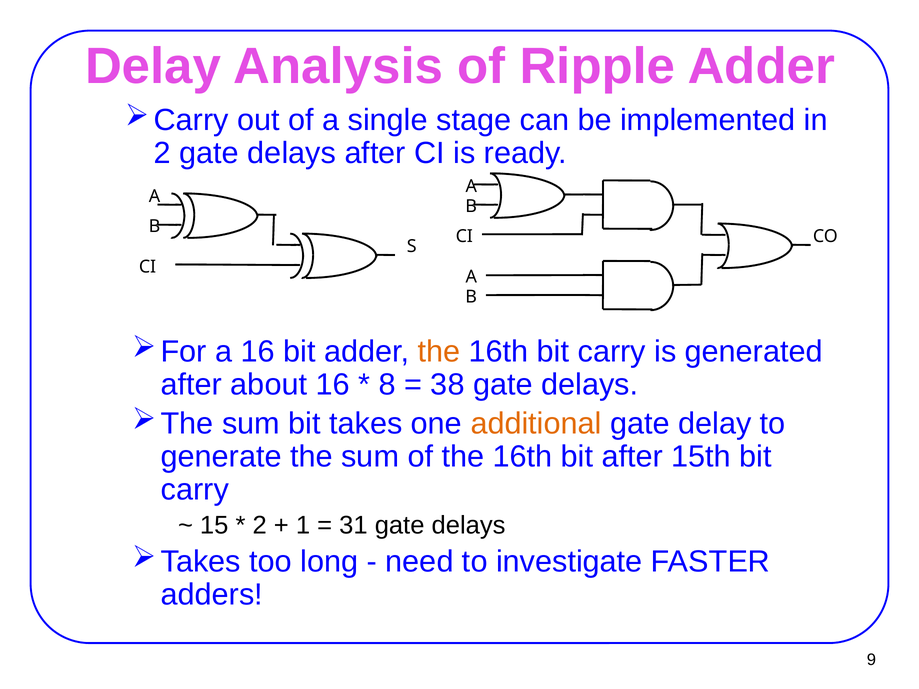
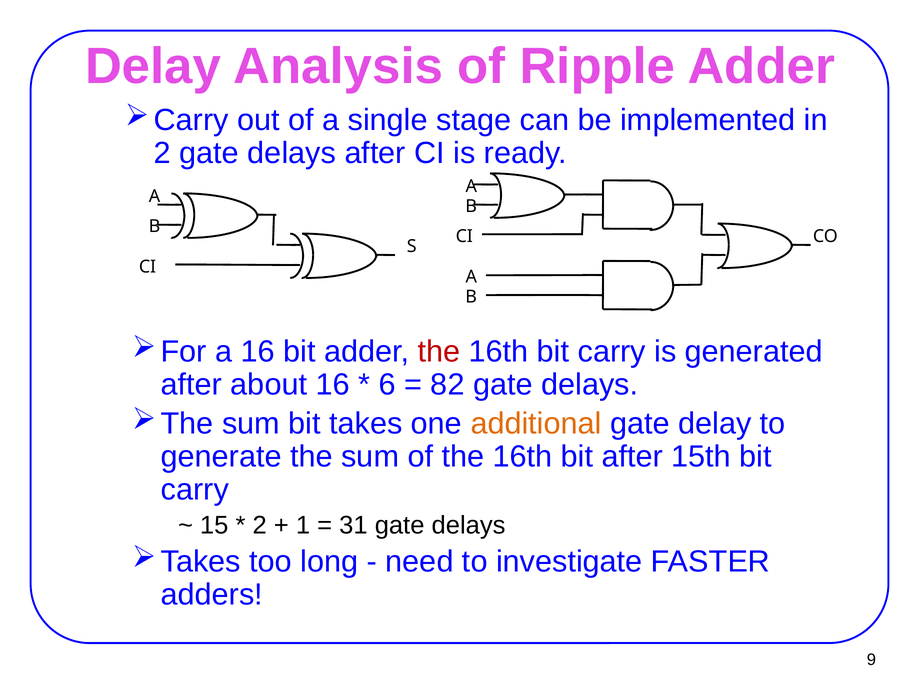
the colour: orange -> red (439, 352)
8: 8 -> 6 (387, 385)
38: 38 -> 82 (448, 385)
